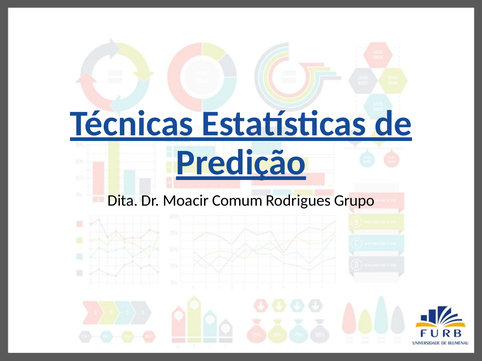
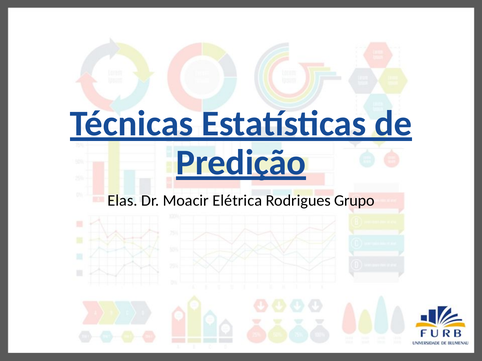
Dita: Dita -> Elas (123, 201)
Comum: Comum -> Elétrica (237, 201)
